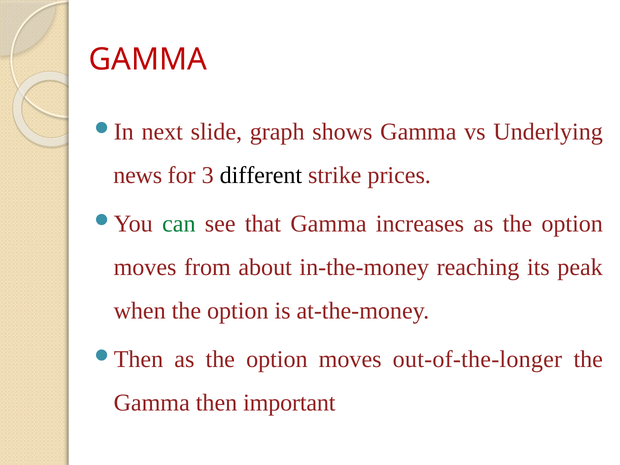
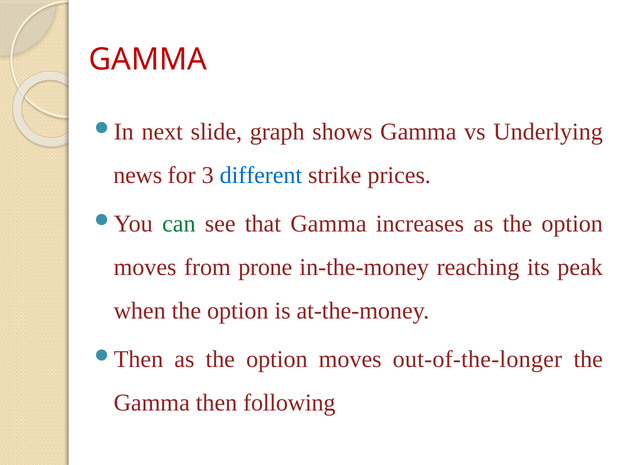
different colour: black -> blue (261, 175)
about: about -> prone (265, 267)
important: important -> following (289, 403)
